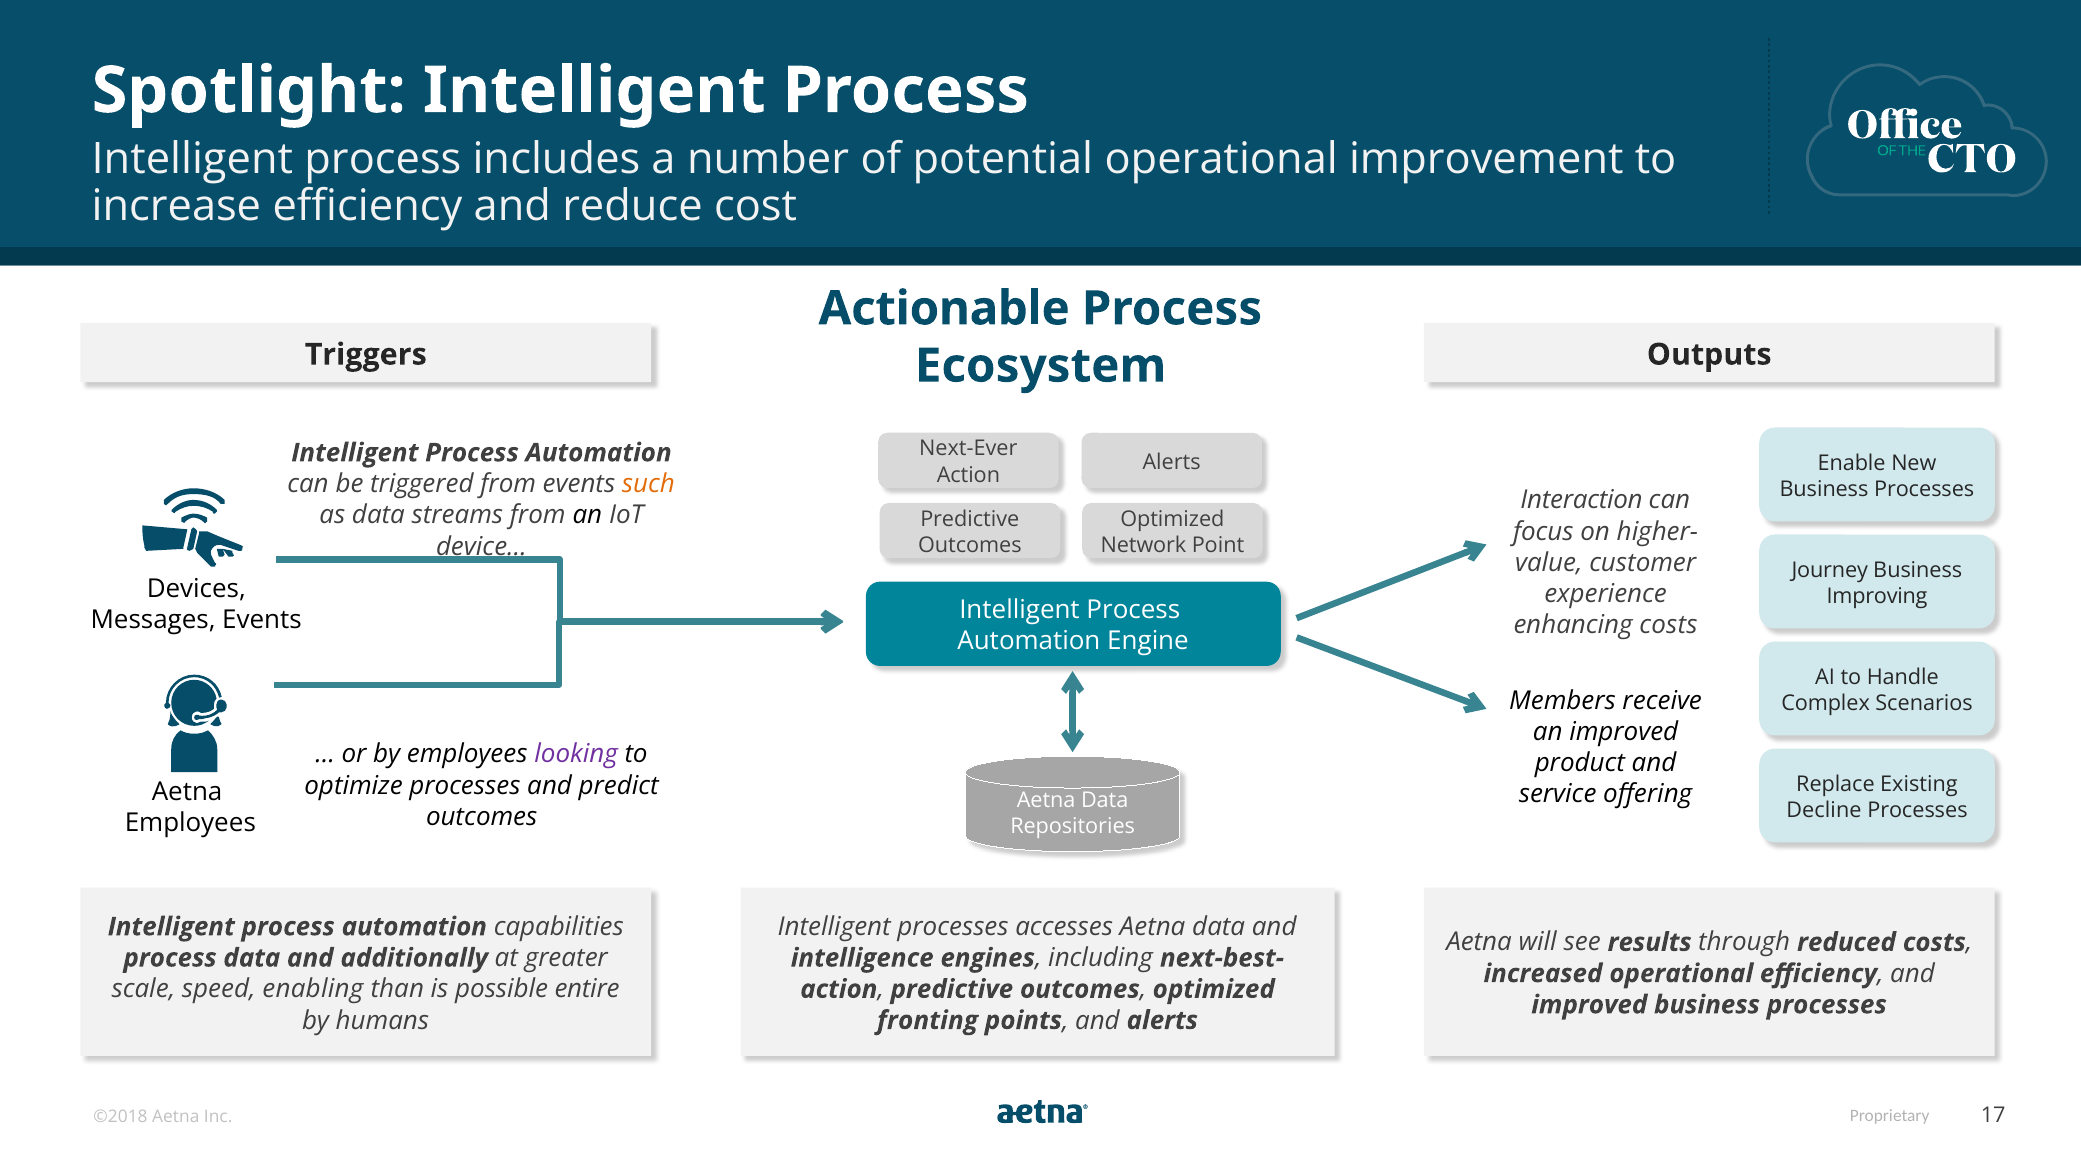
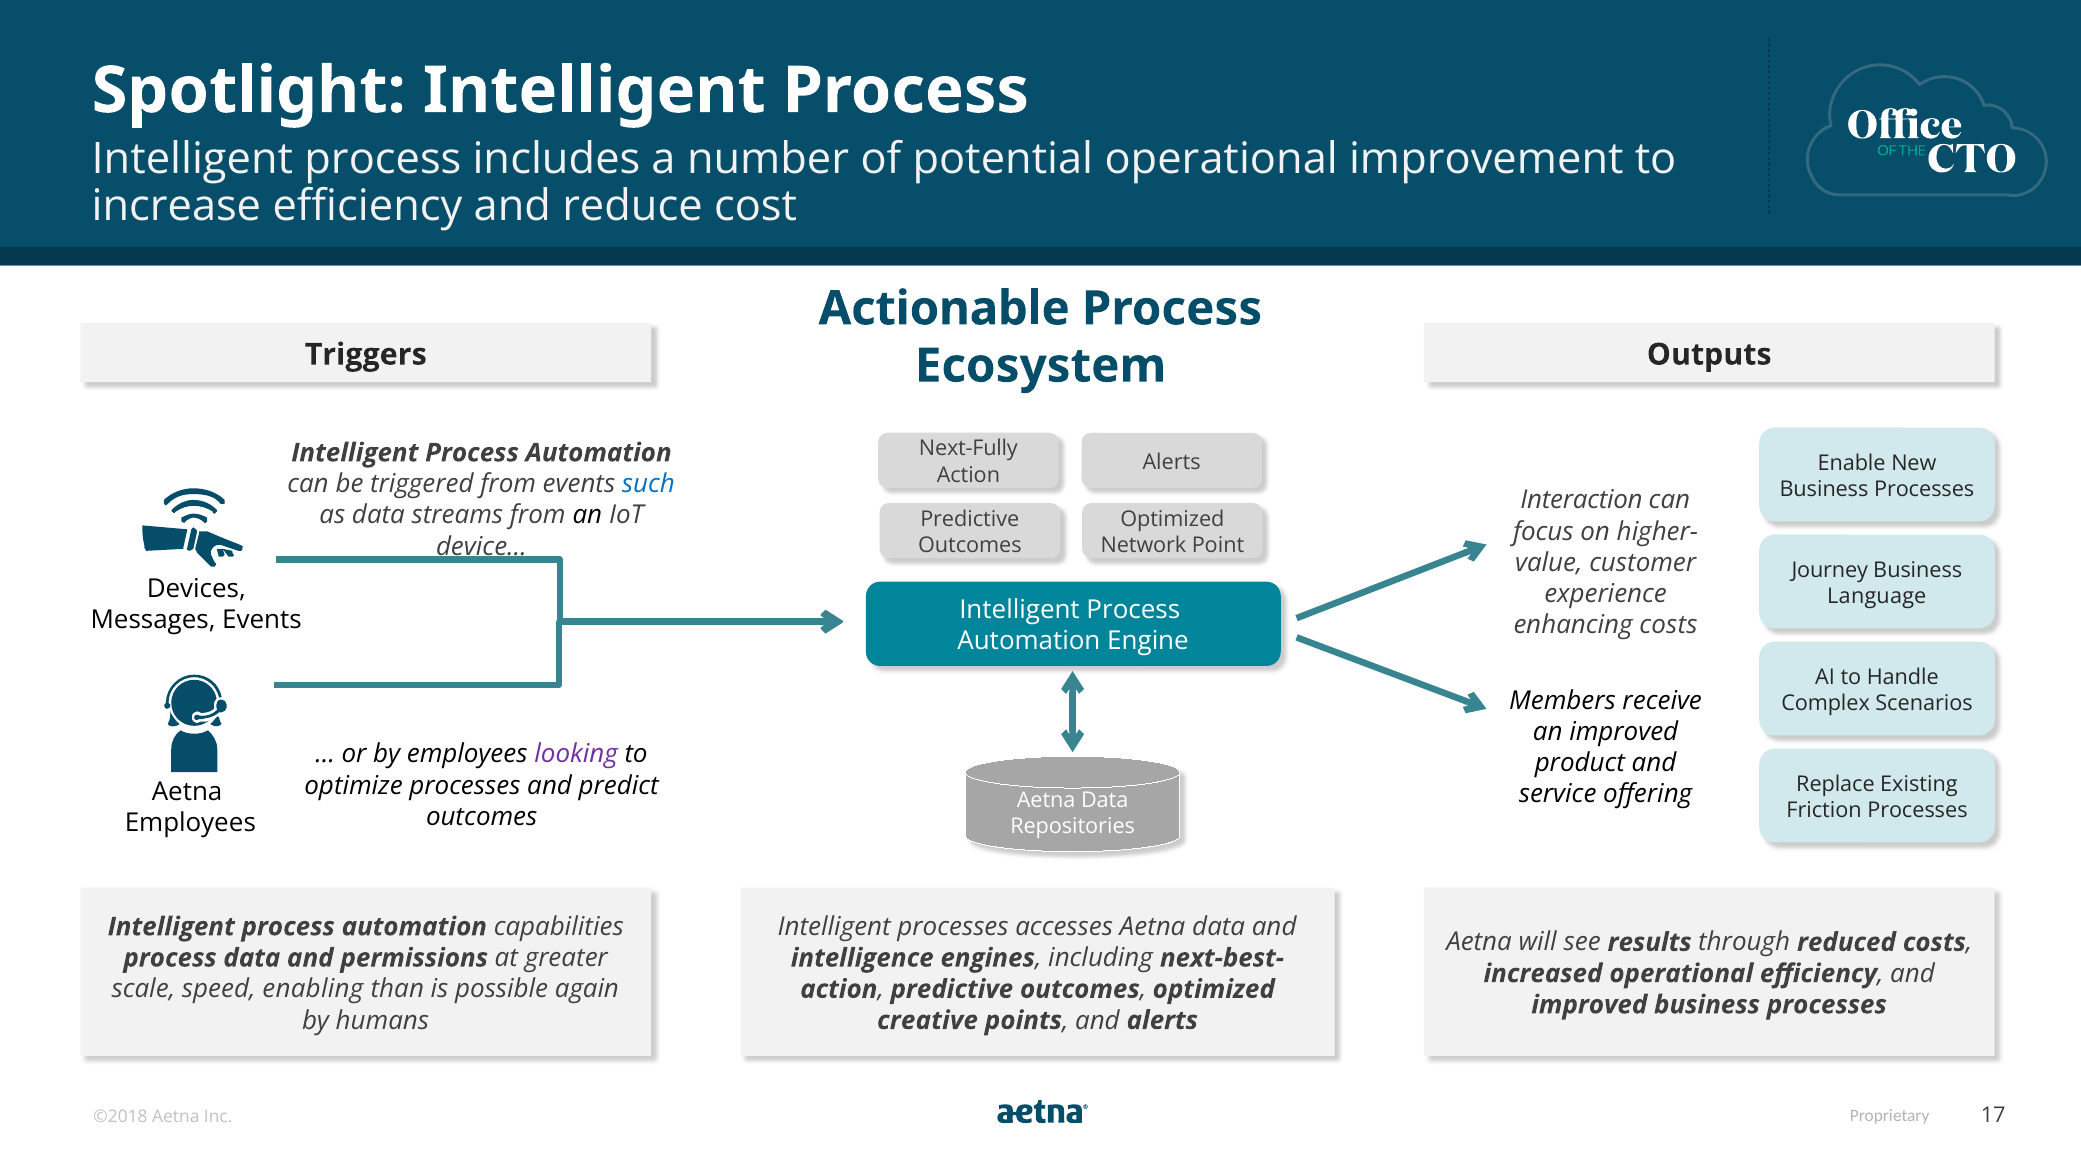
Next-Ever: Next-Ever -> Next-Fully (968, 449)
such colour: orange -> blue (648, 484)
Improving: Improving -> Language (1877, 596)
Decline: Decline -> Friction (1824, 810)
additionally: additionally -> permissions (414, 958)
entire: entire -> again (587, 989)
fronting: fronting -> creative (928, 1020)
